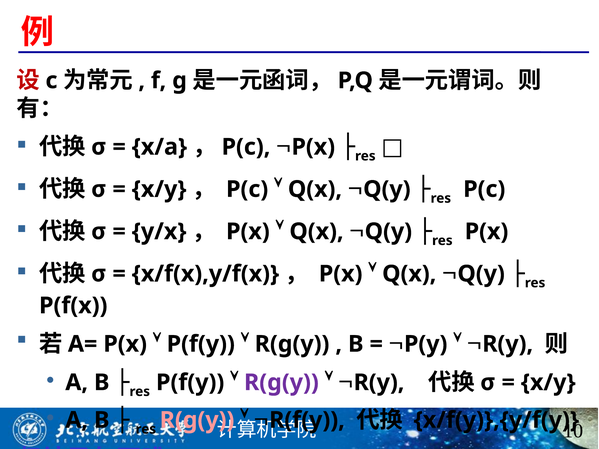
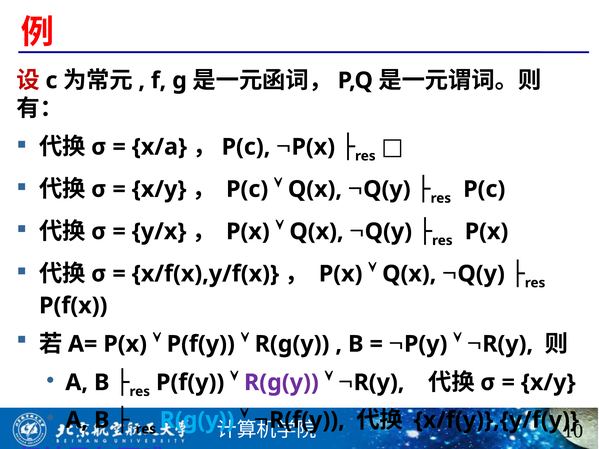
R(g(y colour: pink -> light blue (197, 420)
